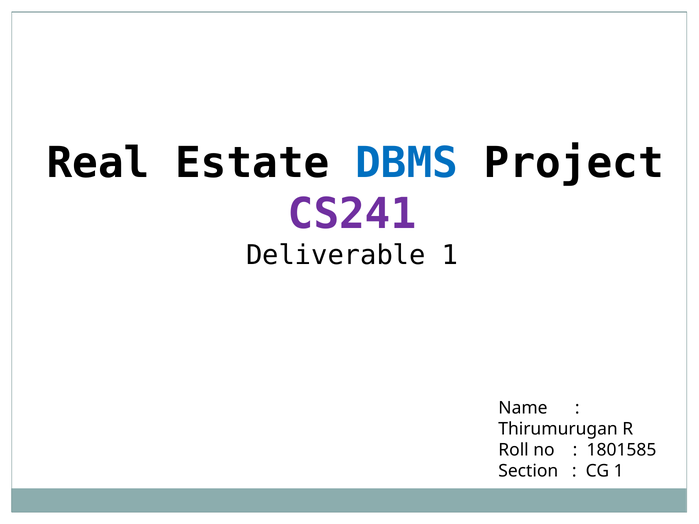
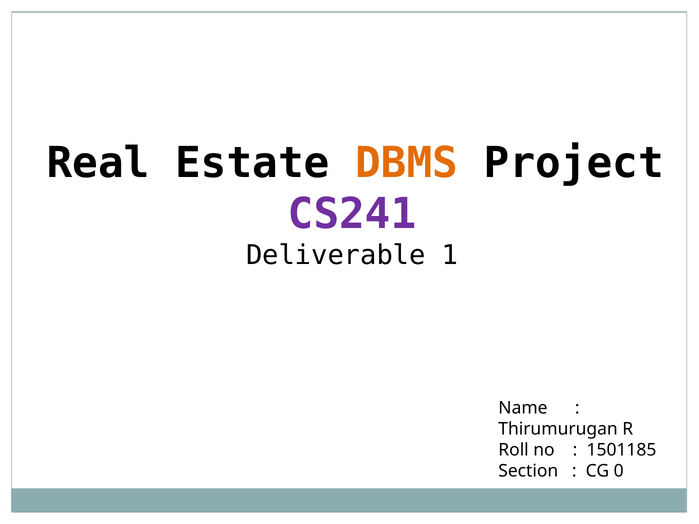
DBMS colour: blue -> orange (407, 163)
1801585: 1801585 -> 1501185 (622, 450)
CG 1: 1 -> 0 (619, 471)
